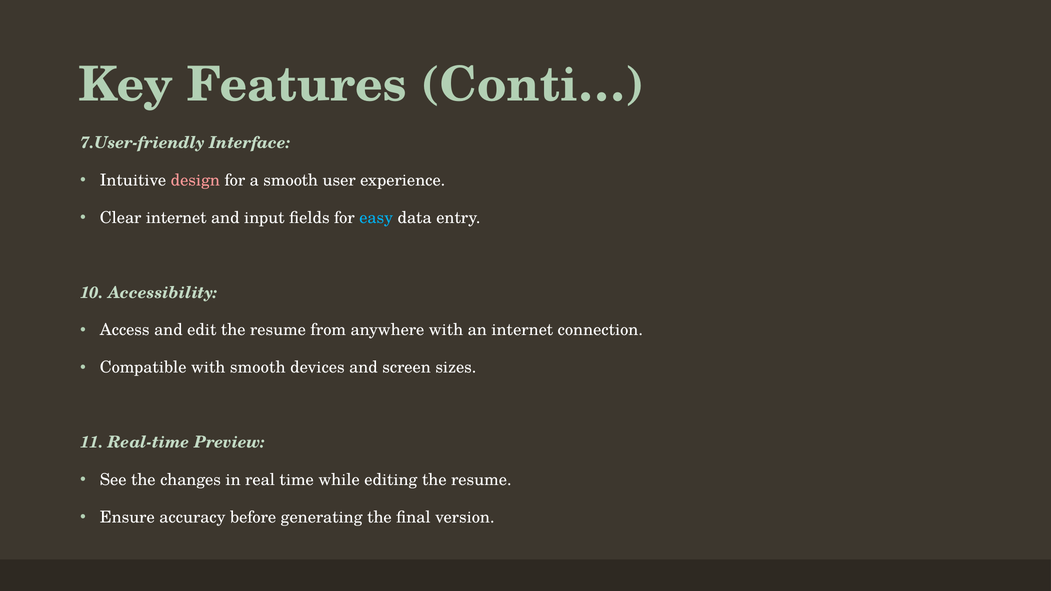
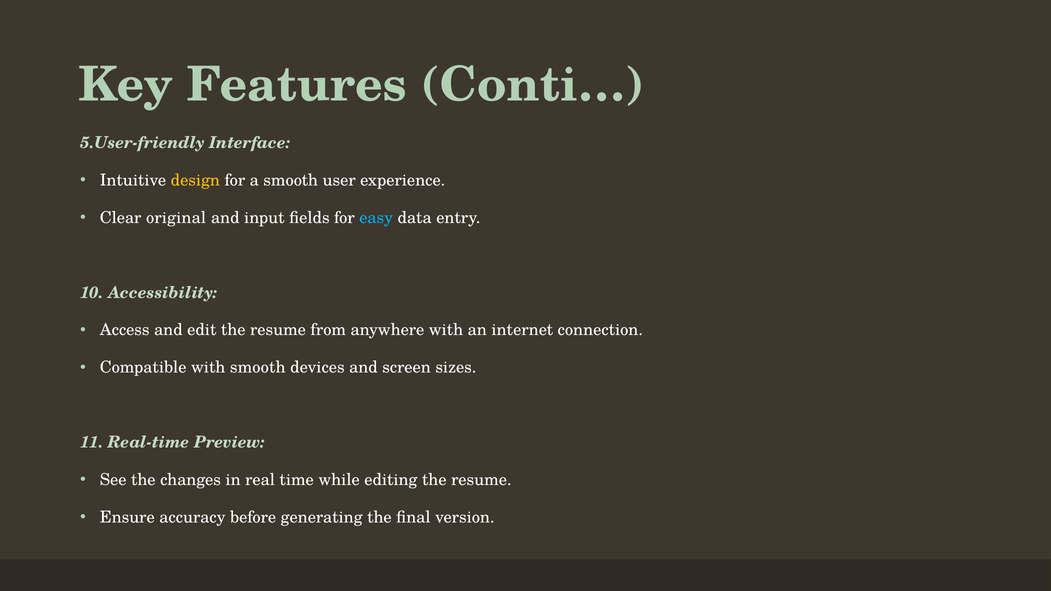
7.User-friendly: 7.User-friendly -> 5.User-friendly (142, 143)
design colour: pink -> yellow (195, 180)
Clear internet: internet -> original (176, 218)
